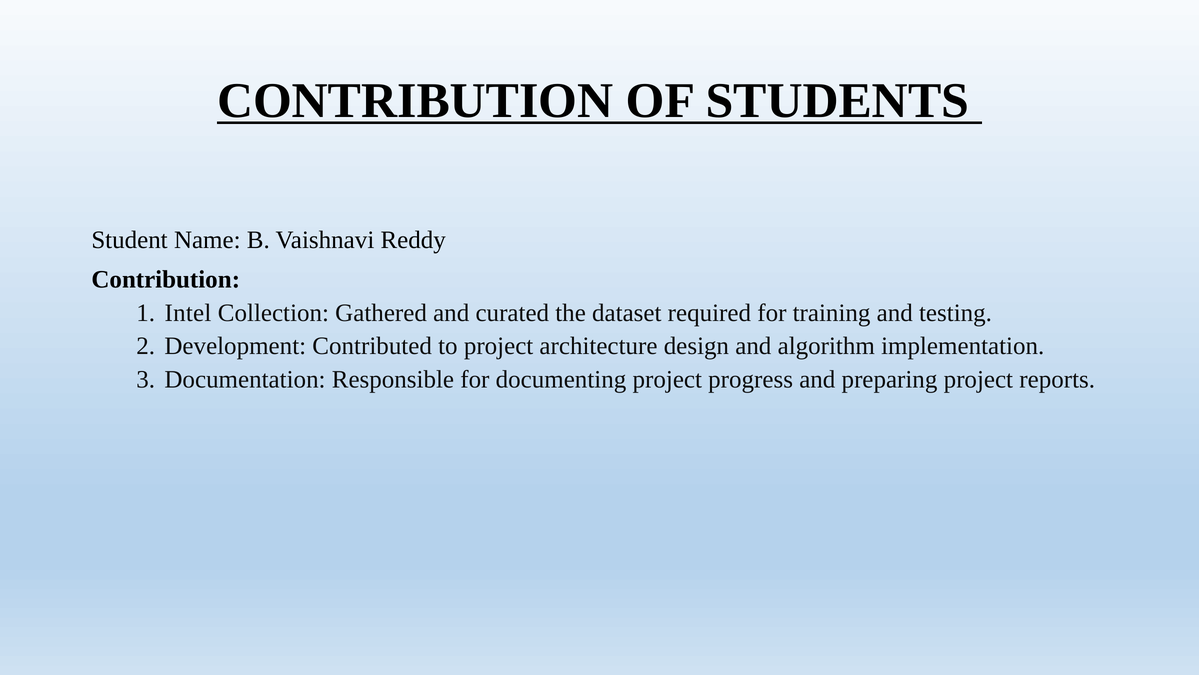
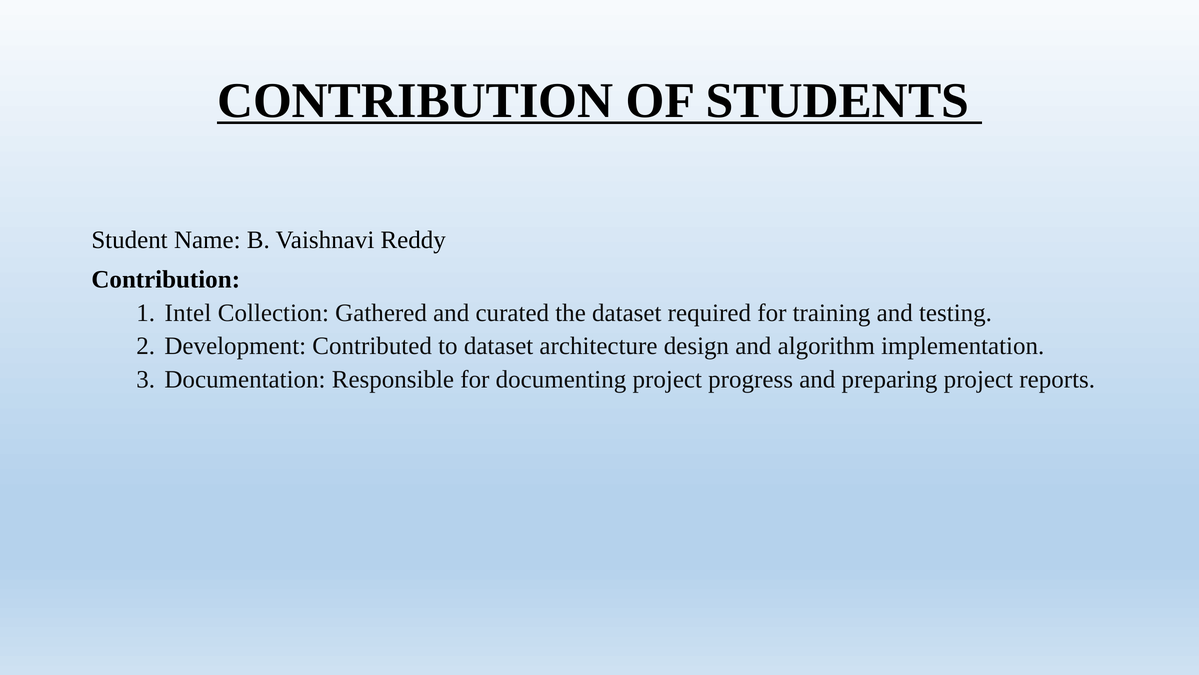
to project: project -> dataset (499, 346)
